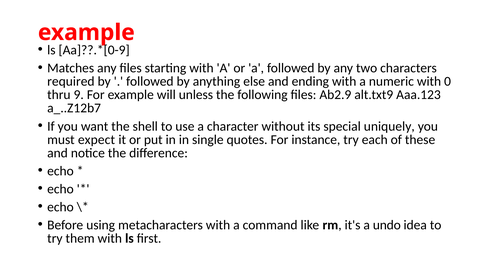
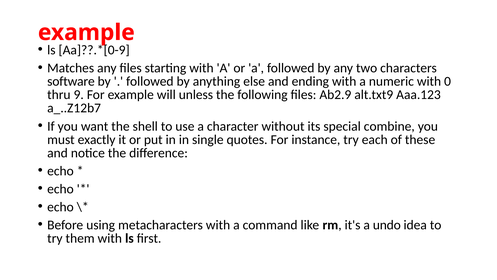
required: required -> software (71, 81)
uniquely: uniquely -> combine (389, 126)
expect: expect -> exactly (97, 139)
